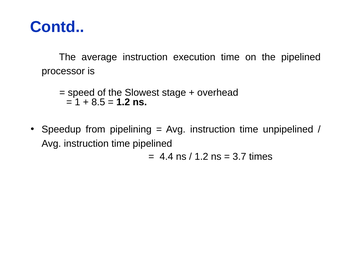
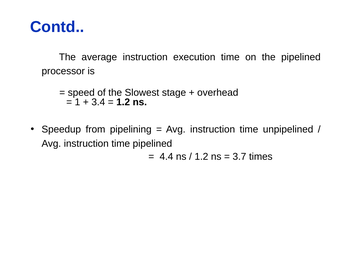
8.5: 8.5 -> 3.4 (98, 102)
